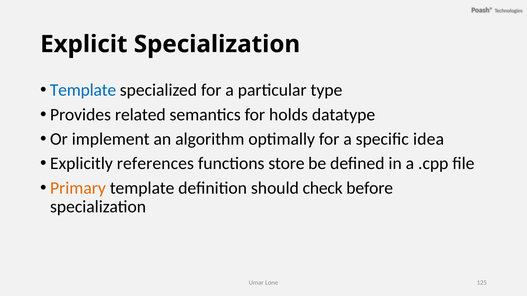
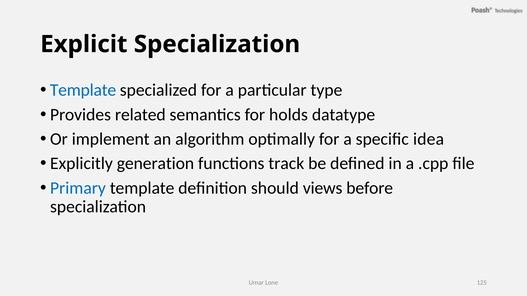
references: references -> generation (155, 164)
store: store -> track (286, 164)
Primary colour: orange -> blue (78, 188)
check: check -> views (323, 188)
